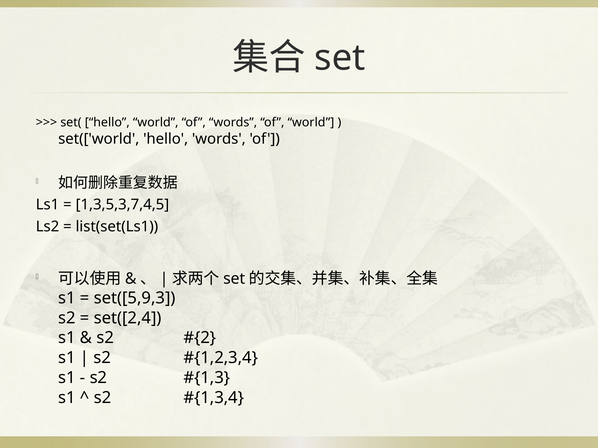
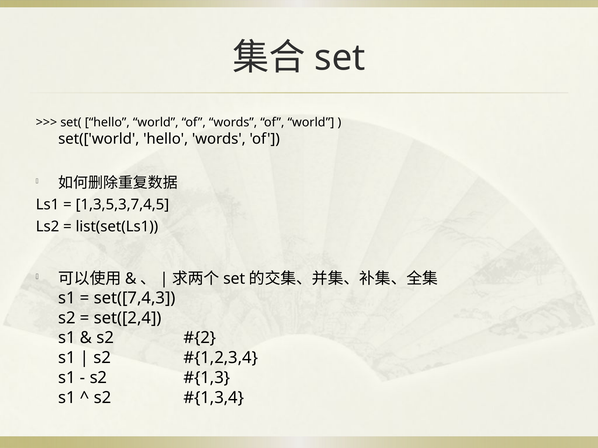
set([5,9,3: set([5,9,3 -> set([7,4,3 (135, 298)
